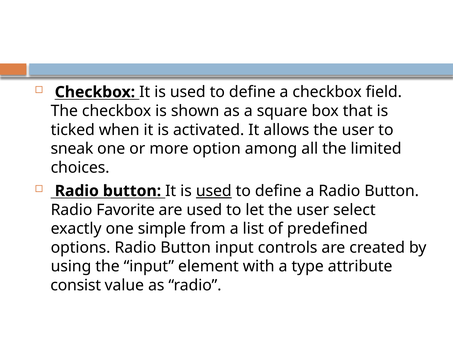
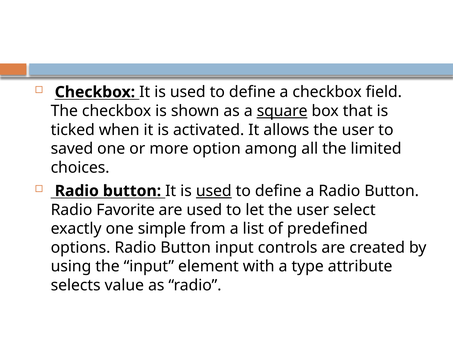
square underline: none -> present (282, 111)
sneak: sneak -> saved (72, 149)
consist: consist -> selects (76, 285)
